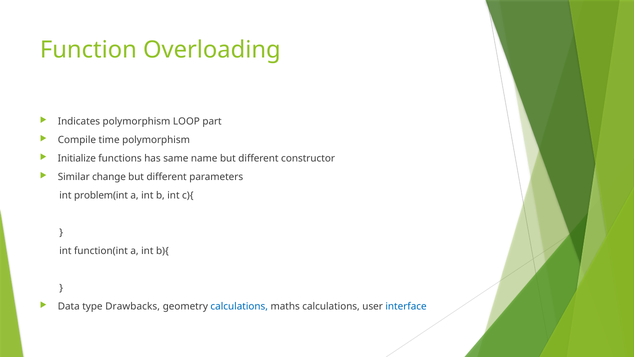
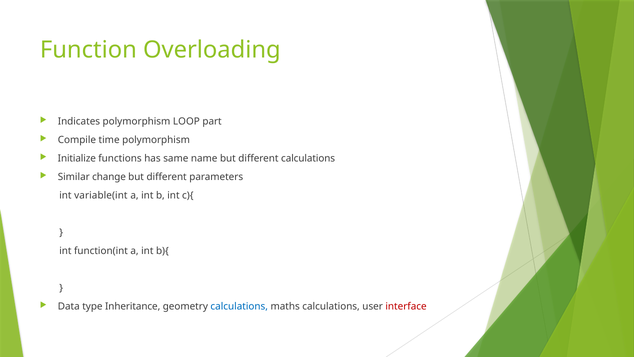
different constructor: constructor -> calculations (308, 158)
problem(int: problem(int -> variable(int (101, 195)
Drawbacks: Drawbacks -> Inheritance (133, 306)
interface colour: blue -> red (406, 306)
